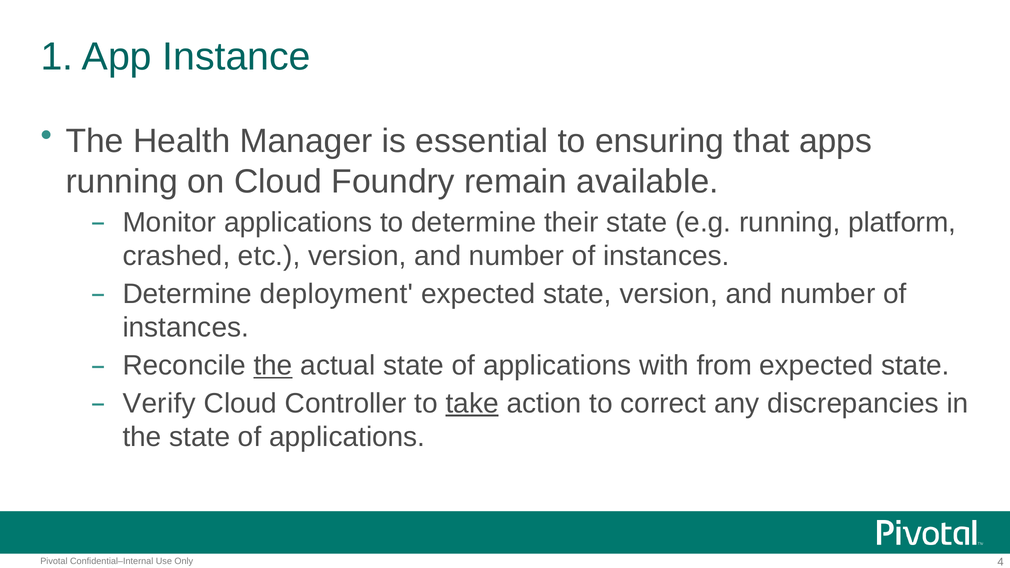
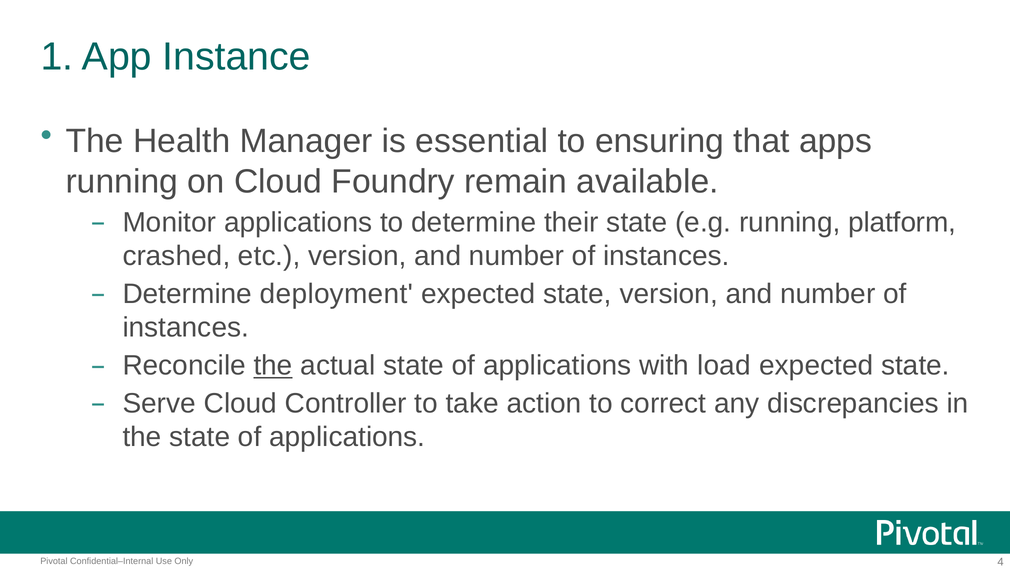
from: from -> load (724, 366)
Verify: Verify -> Serve (159, 404)
take underline: present -> none (472, 404)
